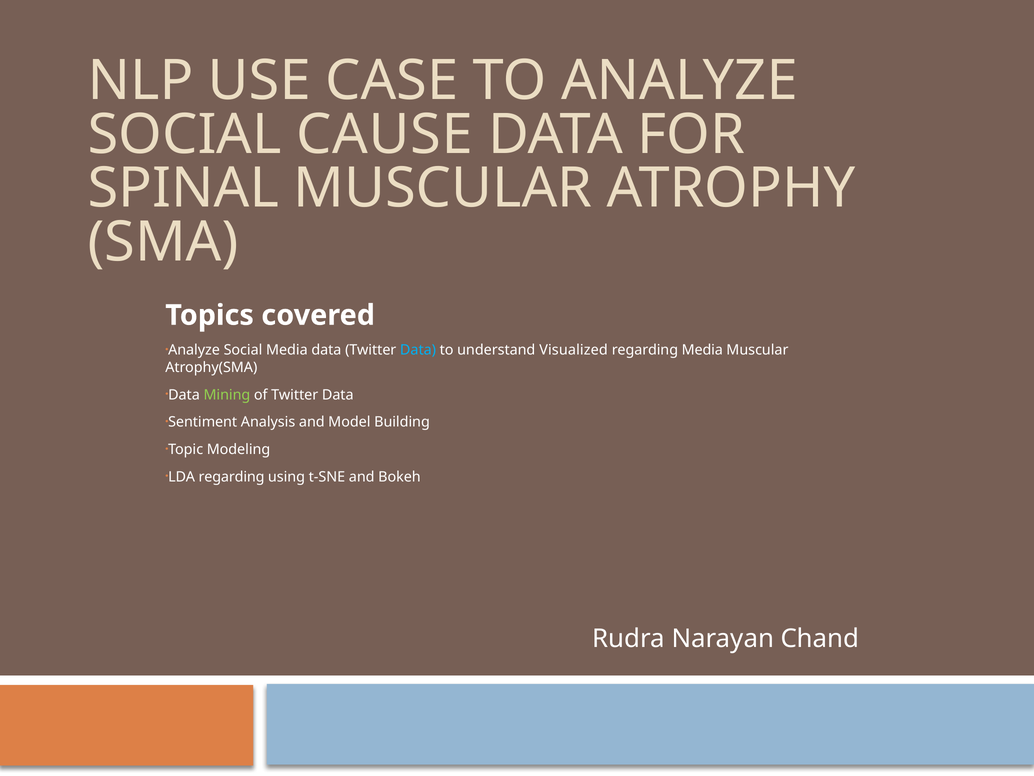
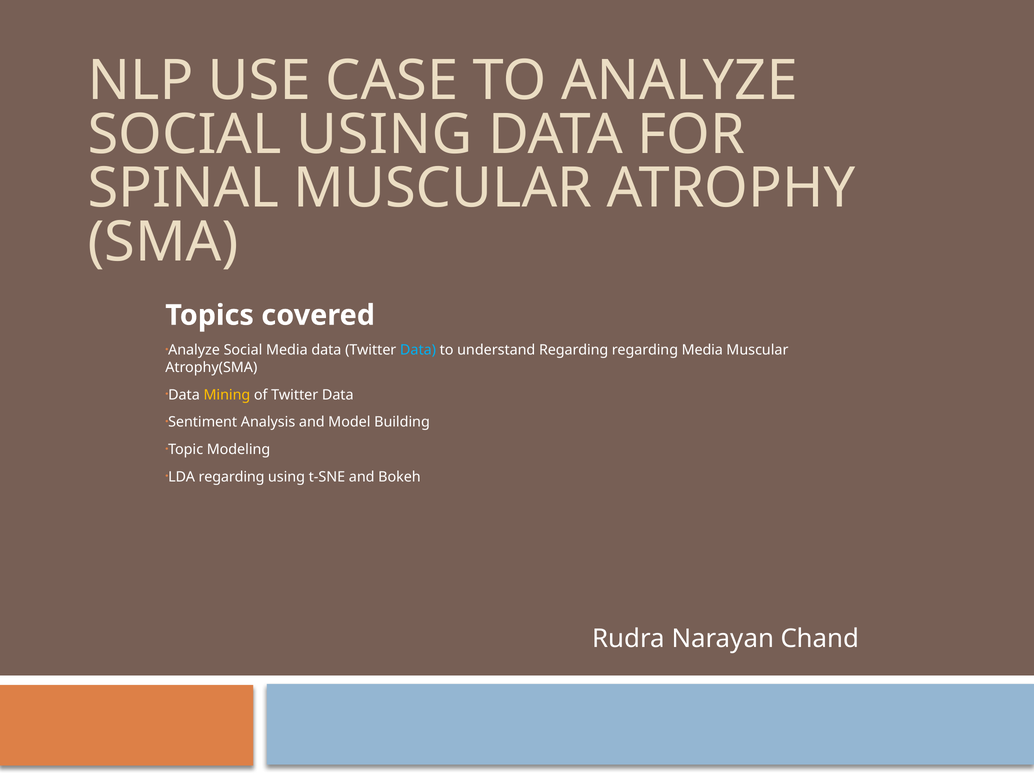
SOCIAL CAUSE: CAUSE -> USING (385, 134)
understand Visualized: Visualized -> Regarding (574, 350)
Mining colour: light green -> yellow (227, 395)
